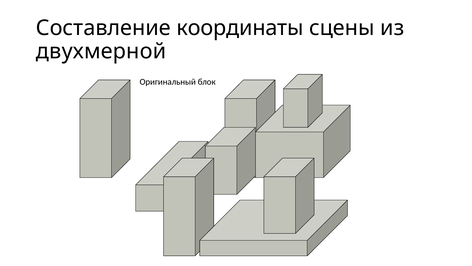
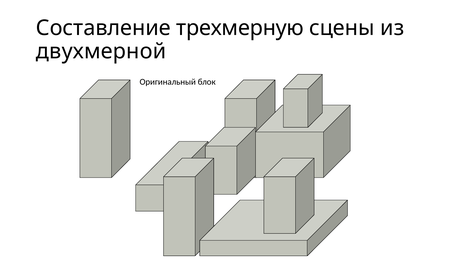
координаты: координаты -> трехмерную (240, 28)
